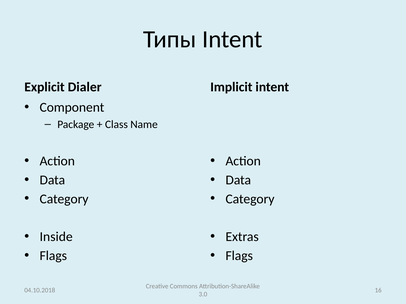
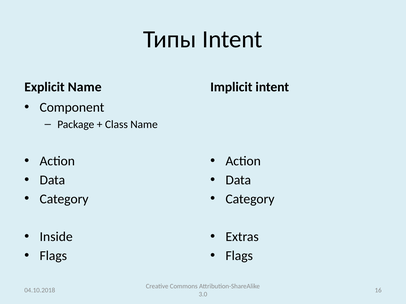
Explicit Dialer: Dialer -> Name (85, 87)
